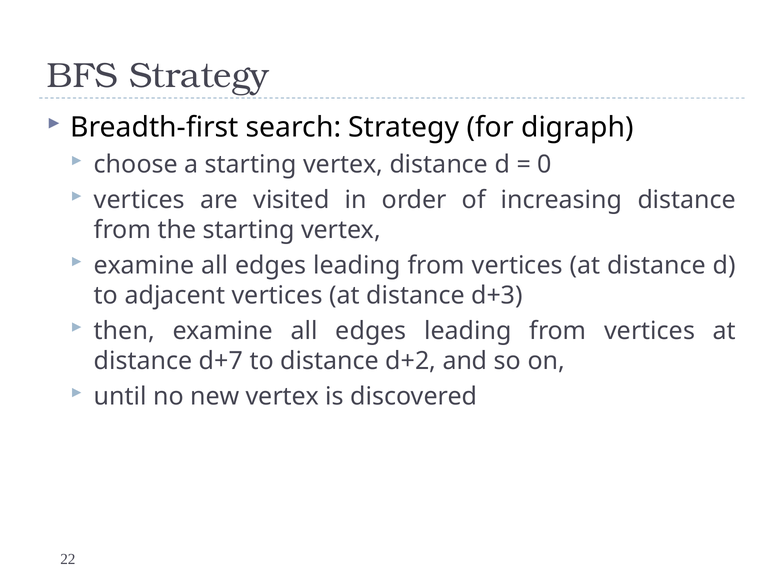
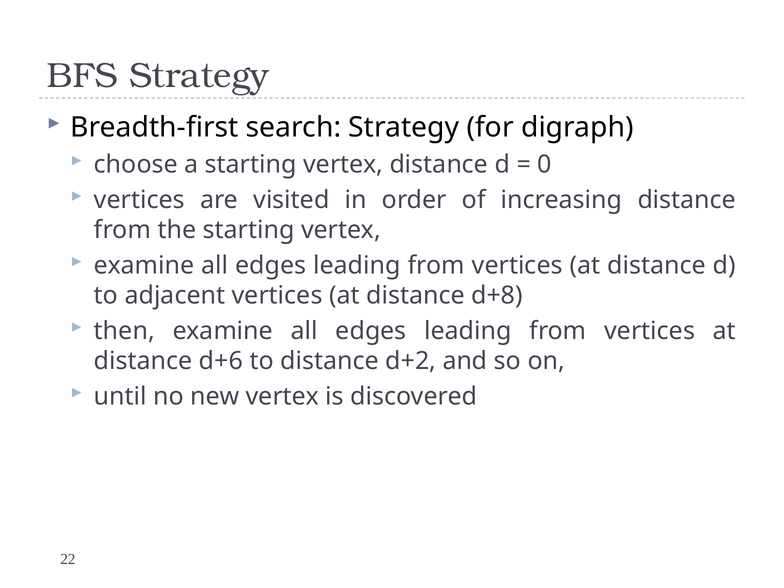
d+3: d+3 -> d+8 (497, 296)
d+7: d+7 -> d+6 (221, 361)
